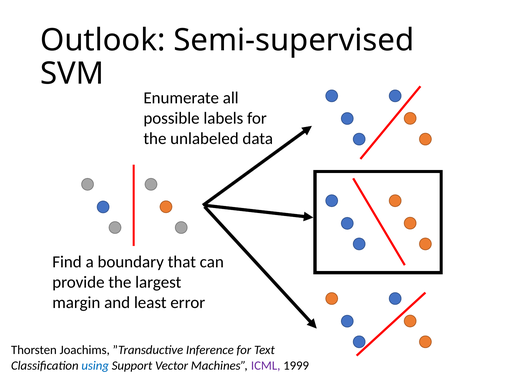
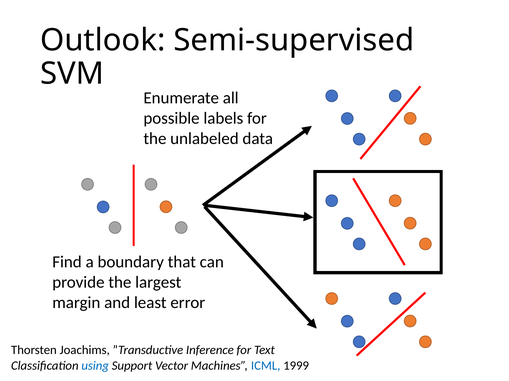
ICML colour: purple -> blue (266, 366)
